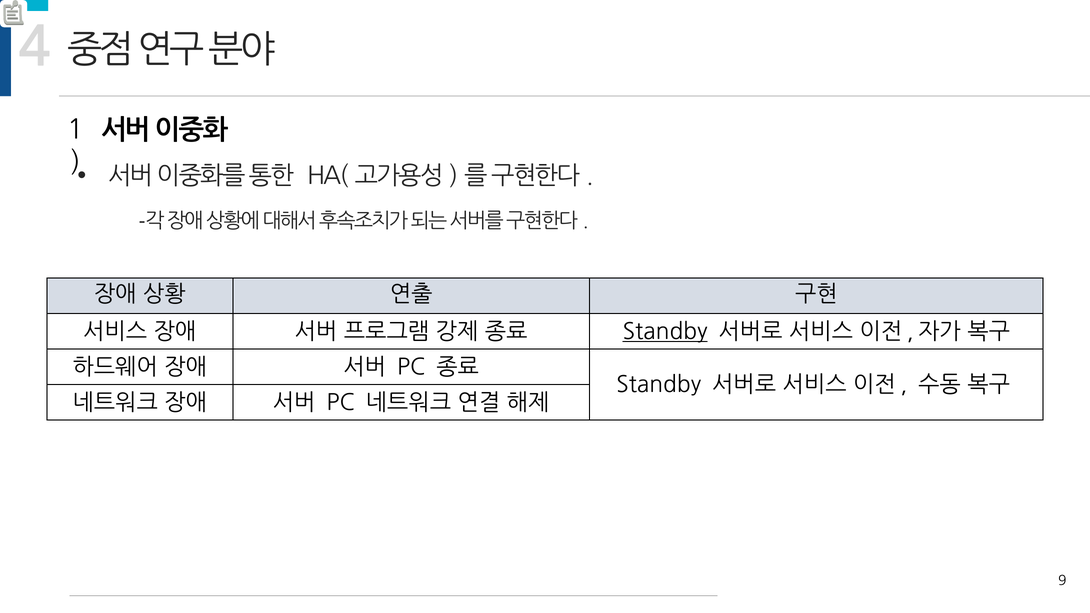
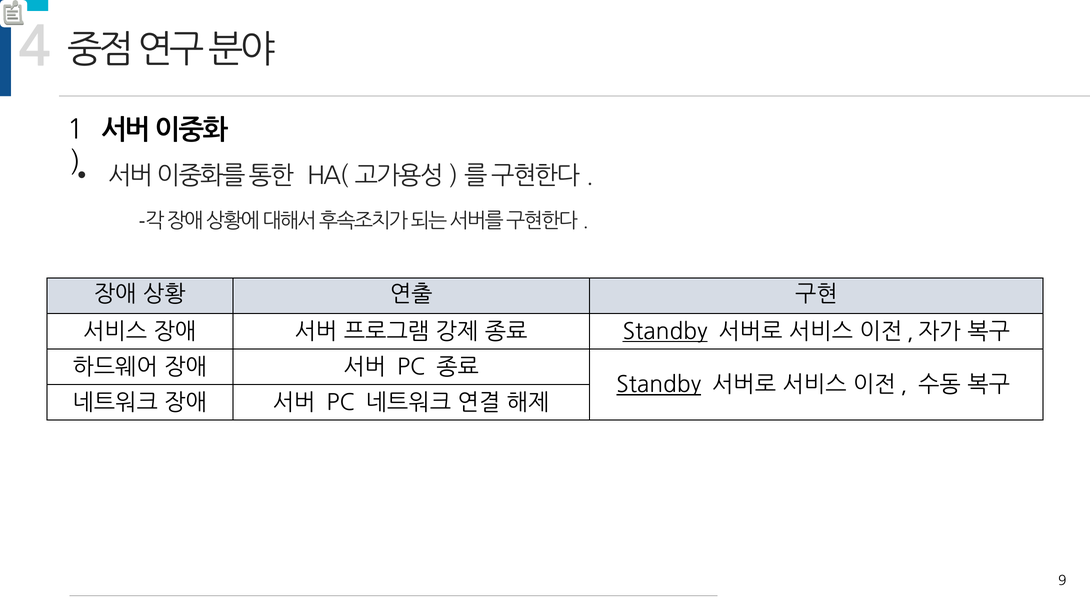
Standby underline: none -> present (659, 385)
